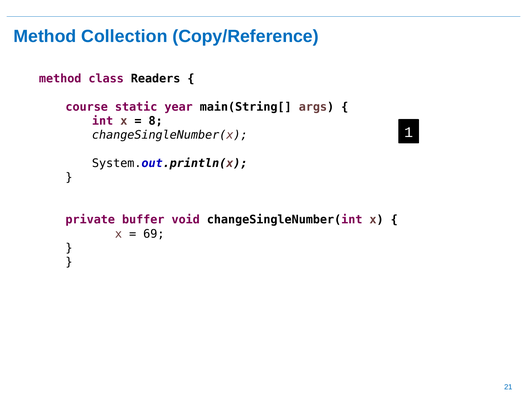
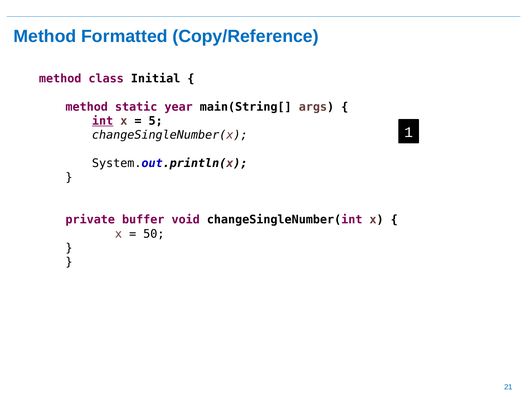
Collection: Collection -> Formatted (124, 36)
Readers: Readers -> Initial (156, 79)
course: course -> method (87, 107)
int underline: none -> present (103, 121)
8: 8 -> 5 (156, 121)
69: 69 -> 50 (154, 234)
